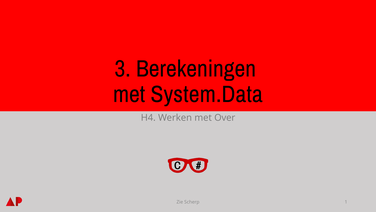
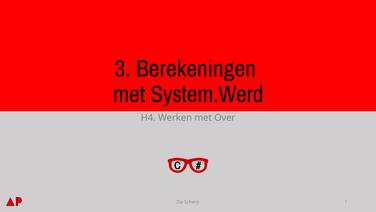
System.Data: System.Data -> System.Werd (207, 94)
